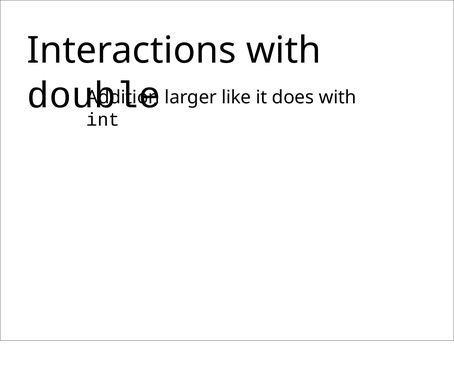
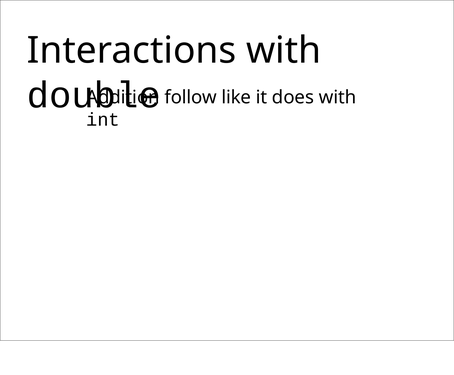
larger: larger -> follow (191, 97)
